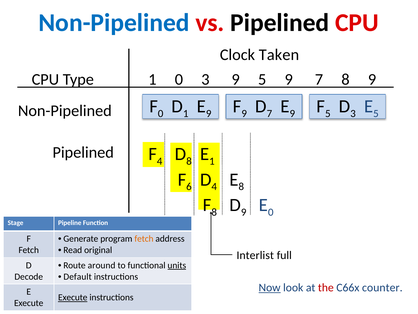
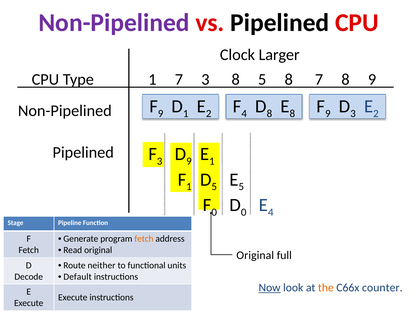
Non-Pipelined colour: blue -> purple (114, 23)
Taken: Taken -> Larger (279, 55)
1 0: 0 -> 7 (179, 79)
3 9: 9 -> 8 (236, 79)
5 9: 9 -> 8 (289, 79)
0: 0 -> 9 (161, 113)
1 E 9: 9 -> 2 (209, 113)
F 9: 9 -> 4 (244, 113)
D 7: 7 -> 8 (269, 113)
9: 9 -> 8 (292, 113)
5: 5 -> 9 (328, 113)
3 E 5: 5 -> 2 (376, 113)
F 4: 4 -> 3 (160, 161)
D 8: 8 -> 9 (189, 161)
F 6: 6 -> 1 (189, 186)
D 4: 4 -> 5 (214, 186)
E 8: 8 -> 5 (241, 186)
F 8: 8 -> 0 (214, 212)
D 9: 9 -> 0 (244, 212)
E 0: 0 -> 4 (271, 212)
Interlist: Interlist -> Original (255, 255)
around: around -> neither (102, 265)
units underline: present -> none (177, 265)
the colour: red -> orange (326, 287)
Execute underline: present -> none (73, 297)
